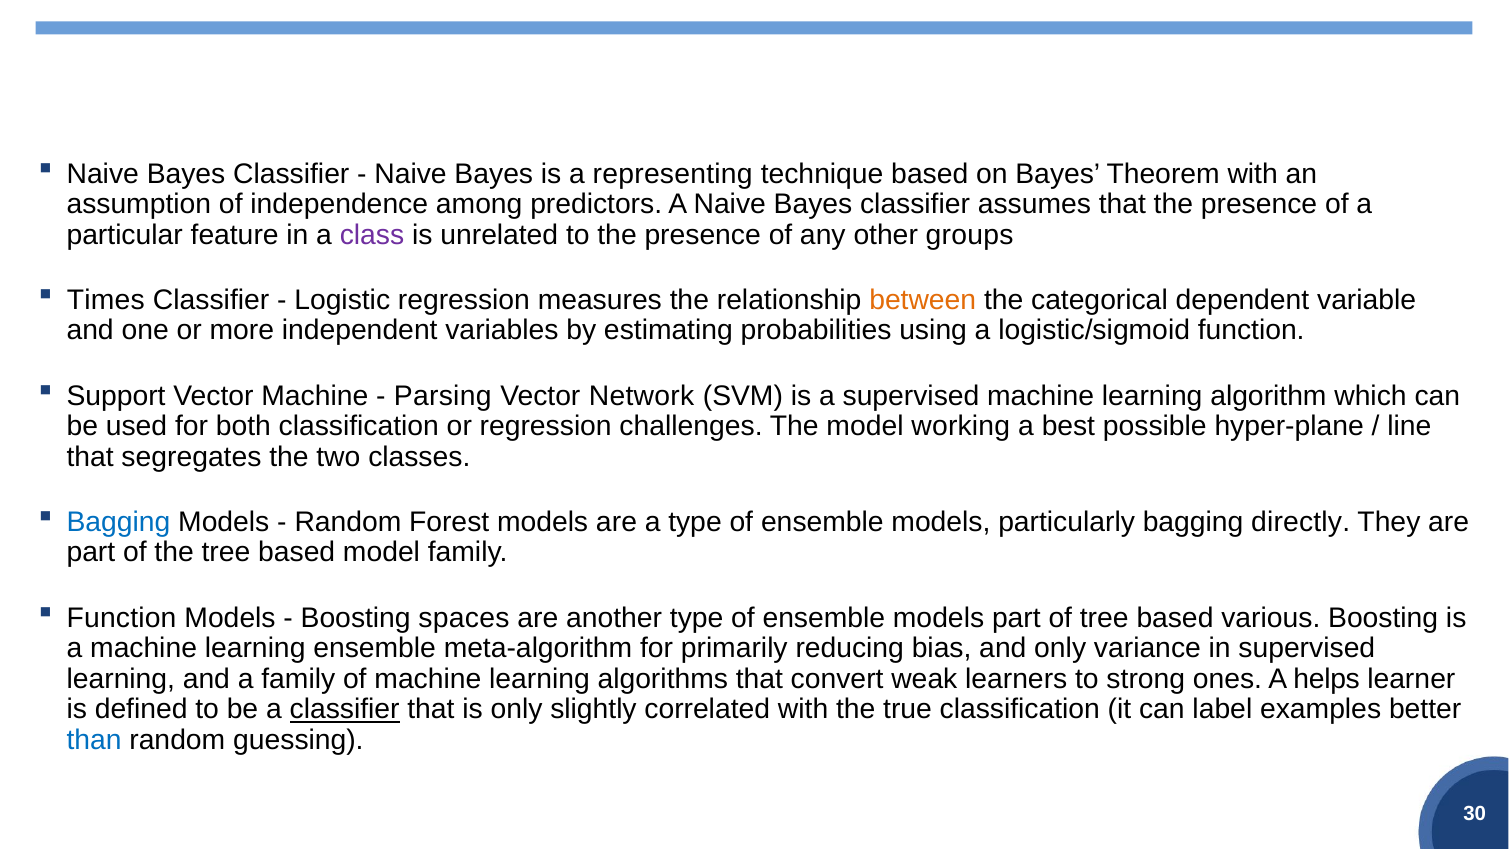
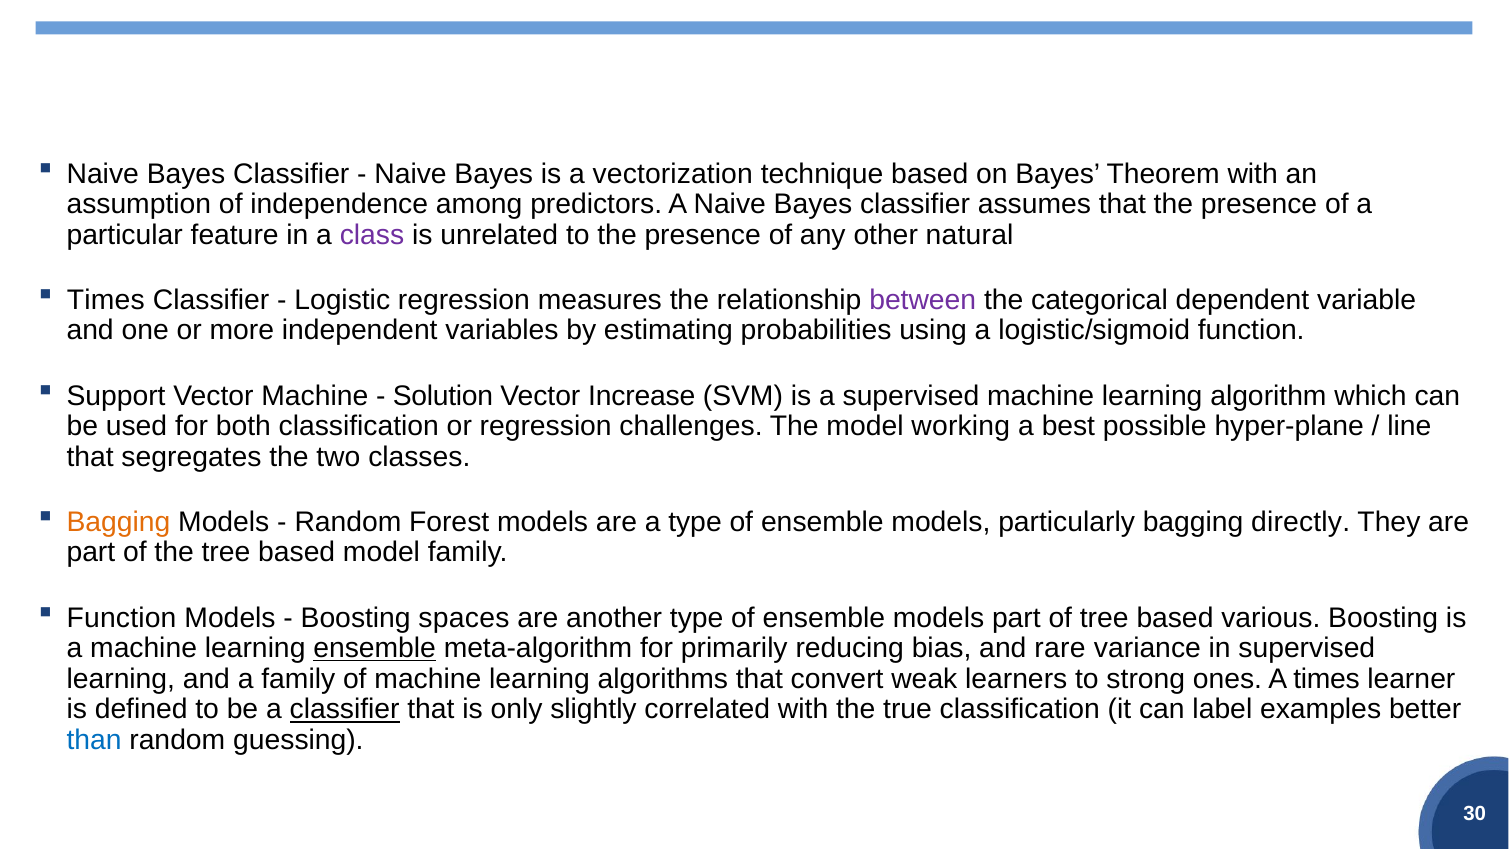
representing: representing -> vectorization (673, 174)
groups: groups -> natural (970, 235)
between colour: orange -> purple (923, 300)
Parsing: Parsing -> Solution (443, 396)
Network: Network -> Increase (642, 396)
Bagging colour: blue -> orange (119, 522)
ensemble underline: none -> present (375, 648)
and only: only -> rare (1060, 648)
A helps: helps -> times (1327, 679)
